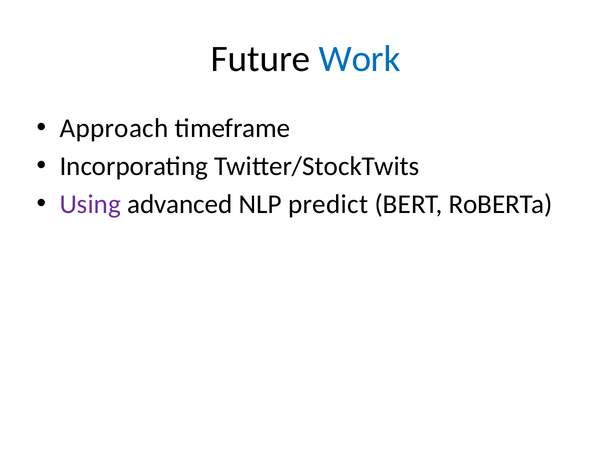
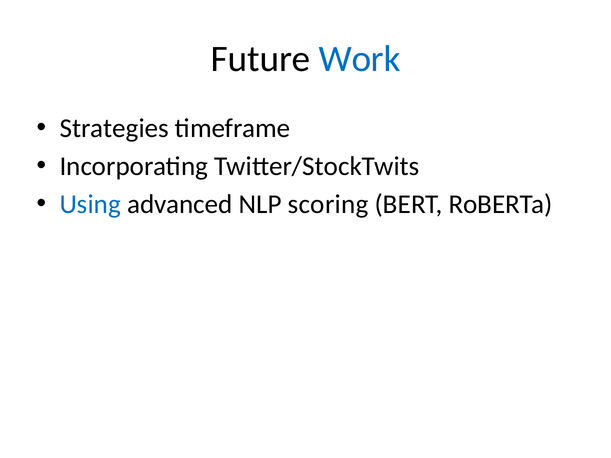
Approach: Approach -> Strategies (114, 128)
Using colour: purple -> blue (90, 204)
predict: predict -> scoring (328, 204)
